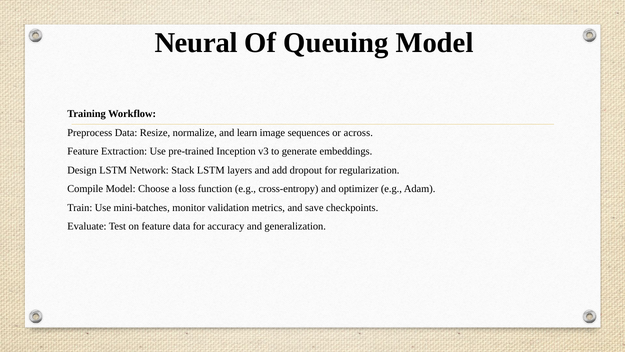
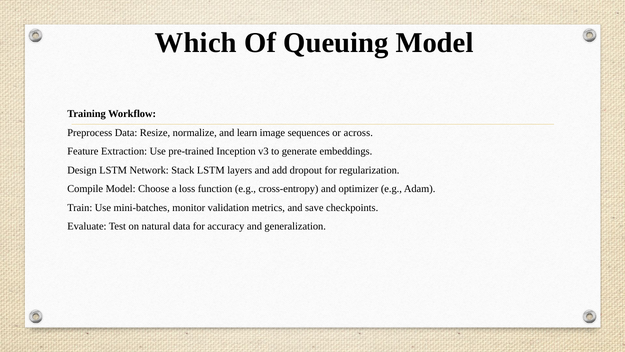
Neural: Neural -> Which (196, 43)
on feature: feature -> natural (156, 226)
